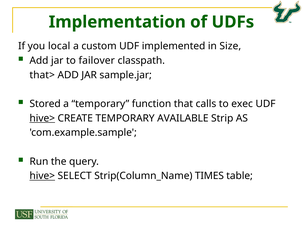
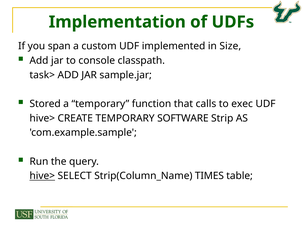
local: local -> span (59, 46)
failover: failover -> console (97, 61)
that>: that> -> task> (42, 75)
hive> underline: present -> none (42, 118)
AVAILABLE: AVAILABLE -> SOFTWARE (183, 118)
